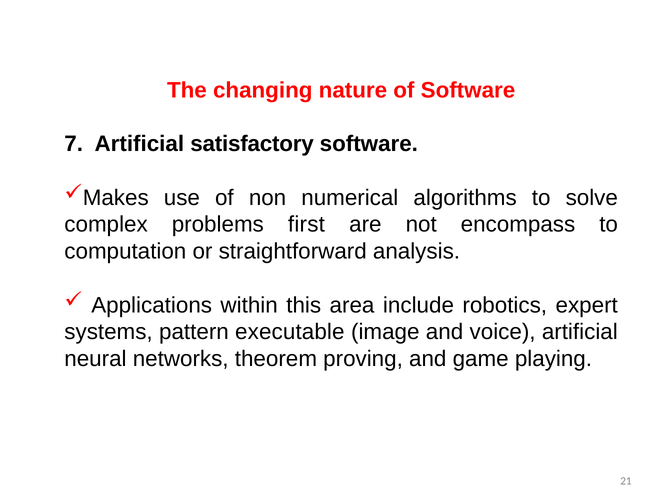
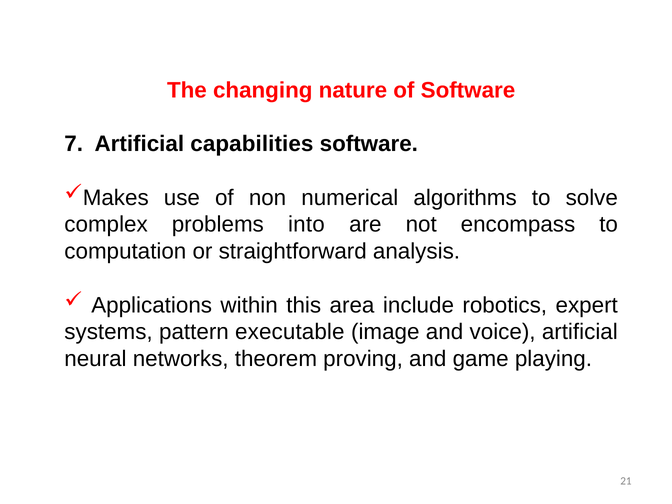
satisfactory: satisfactory -> capabilities (252, 144)
first: first -> into (306, 225)
